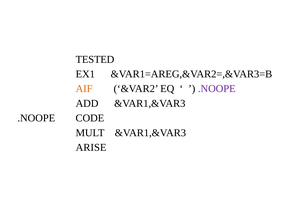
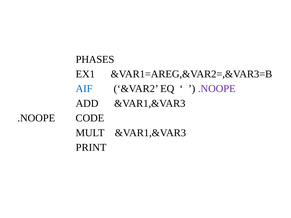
TESTED: TESTED -> PHASES (95, 59)
AIF colour: orange -> blue (84, 89)
ARISE: ARISE -> PRINT (91, 148)
